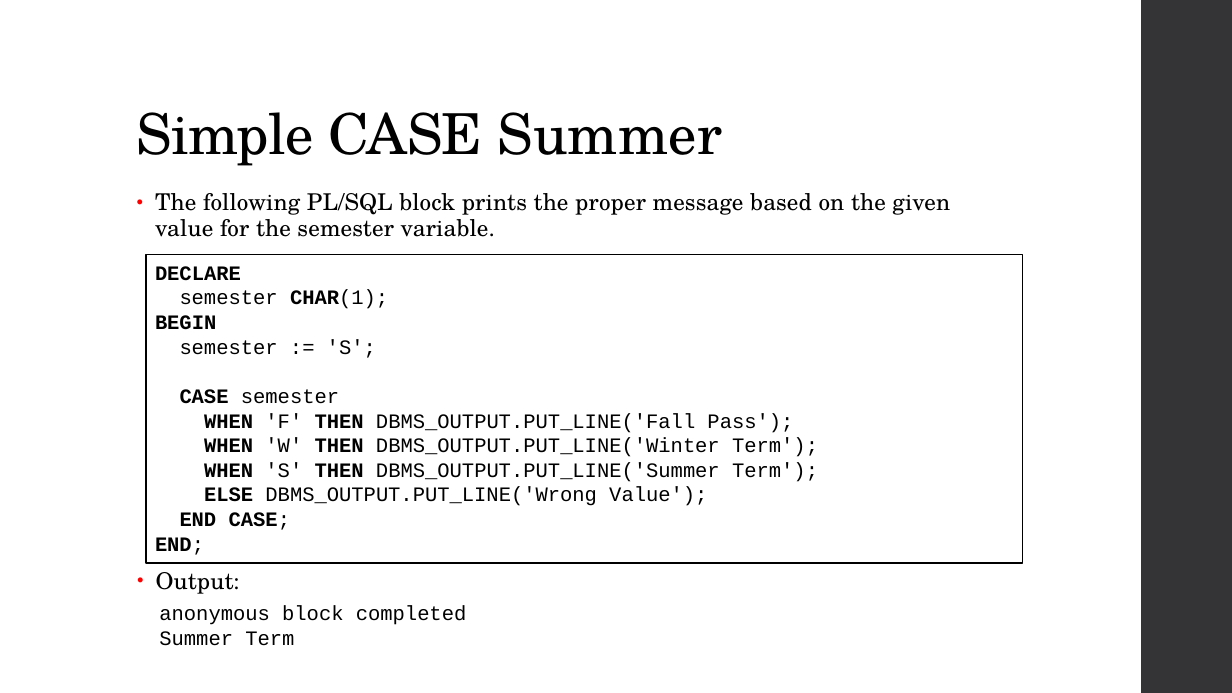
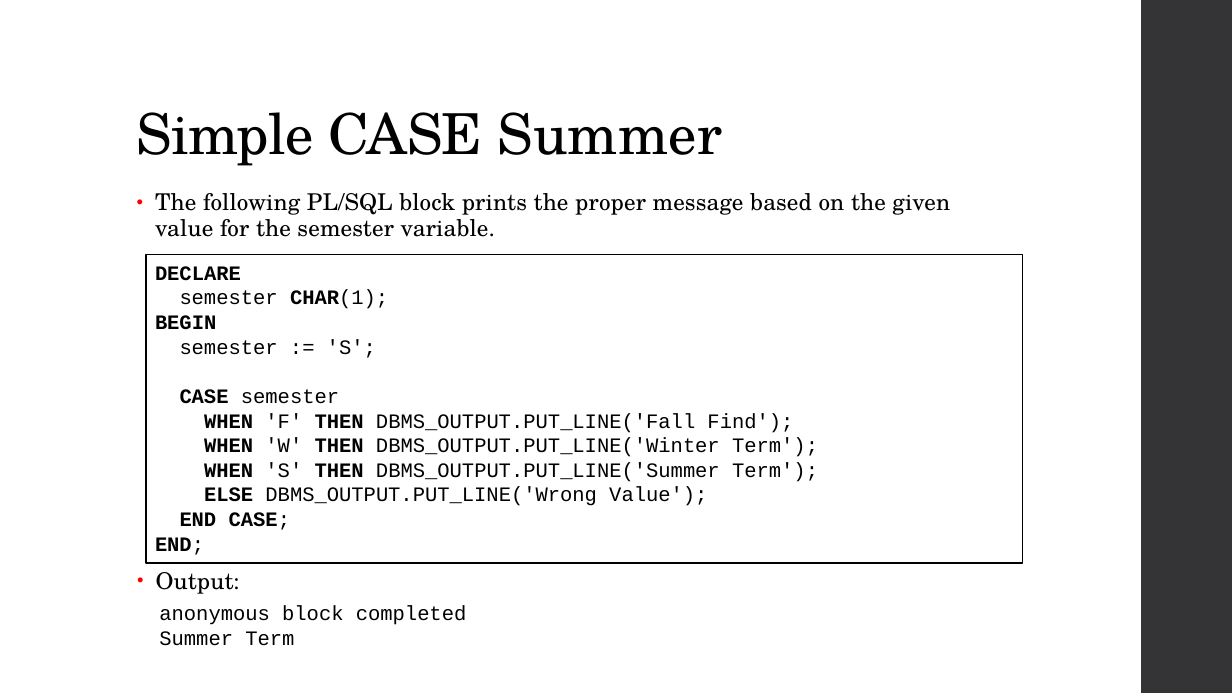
Pass: Pass -> Find (750, 421)
